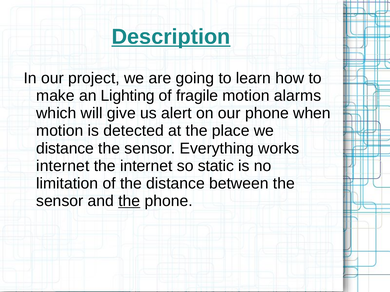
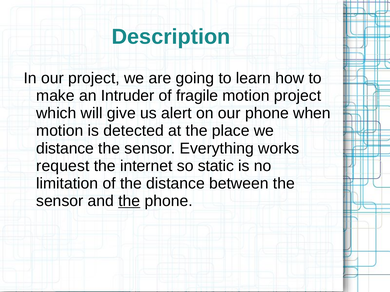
Description underline: present -> none (171, 37)
Lighting: Lighting -> Intruder (128, 96)
motion alarms: alarms -> project (298, 96)
internet: internet -> request (63, 166)
